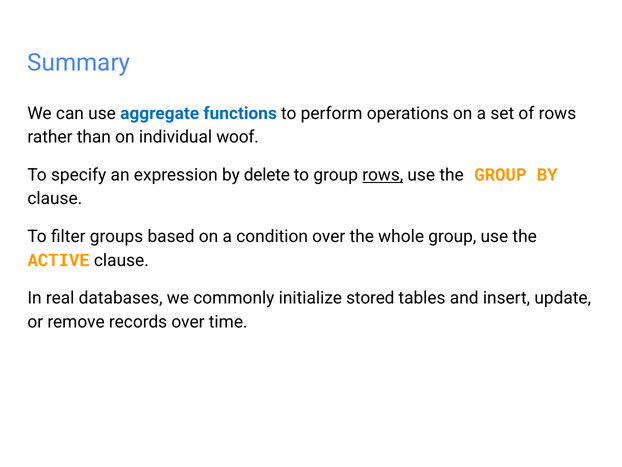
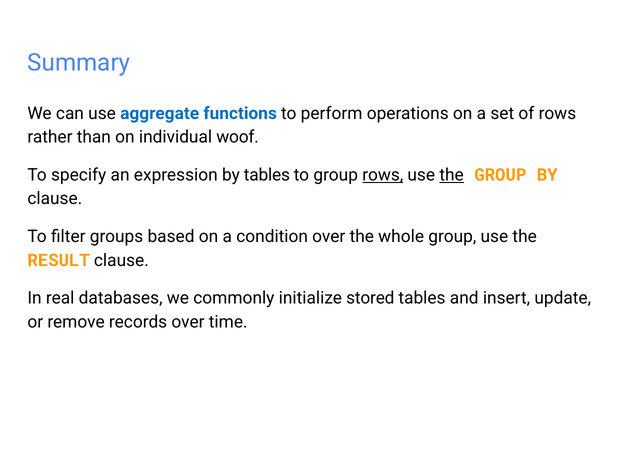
by delete: delete -> tables (267, 175)
the underline: none -> present (452, 175)
ACTIVE: ACTIVE -> RESULT (59, 260)
